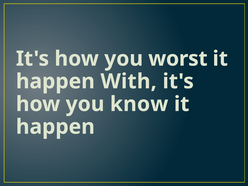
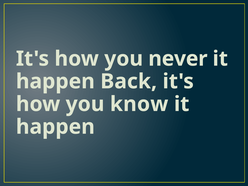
worst: worst -> never (178, 59)
With: With -> Back (129, 81)
